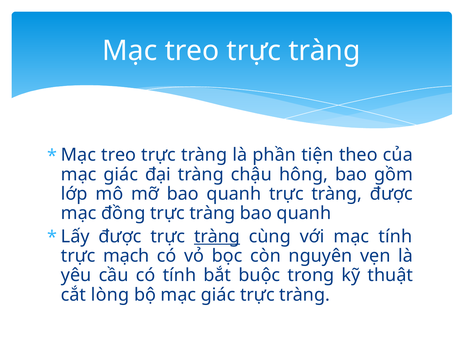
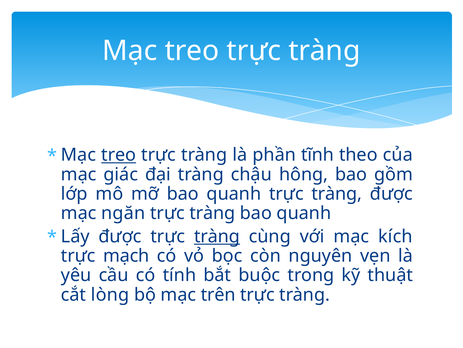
treo underline: none -> present (119, 155)
tiện: tiện -> tĩnh (318, 155)
đồng: đồng -> ngăn (123, 213)
mạc tính: tính -> kích (395, 236)
bộ mạc giác: giác -> trên (218, 294)
